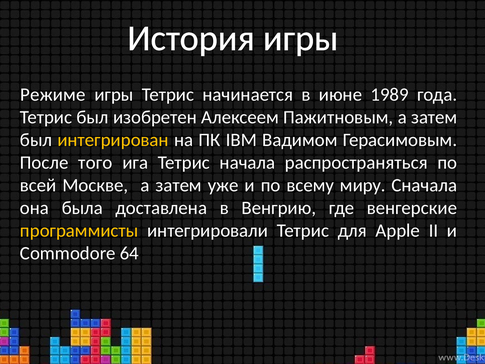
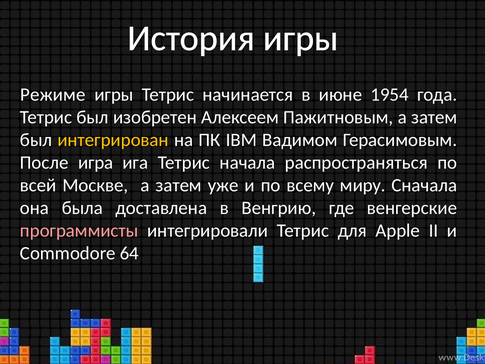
1989: 1989 -> 1954 (390, 95)
того: того -> игра (96, 163)
программисты colour: yellow -> pink (79, 230)
